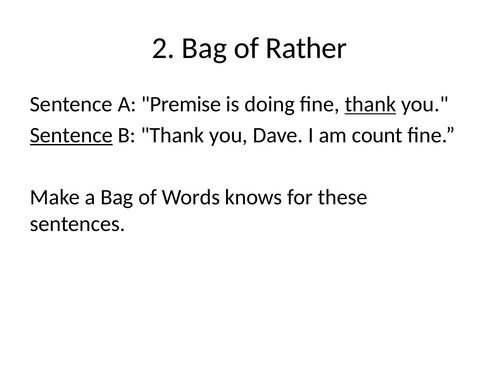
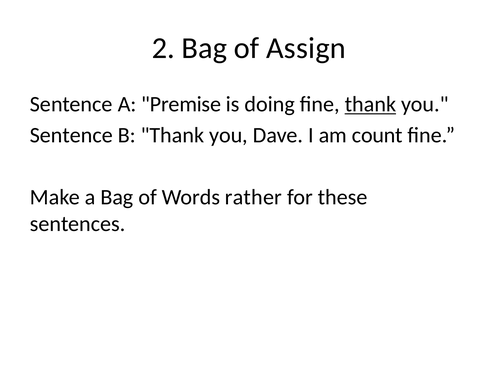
Rather: Rather -> Assign (306, 48)
Sentence underline: present -> none (71, 135)
knows: knows -> rather (253, 197)
